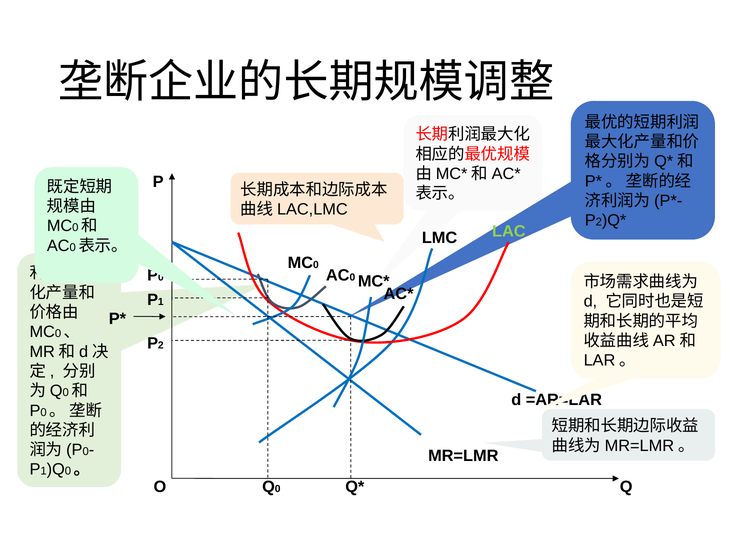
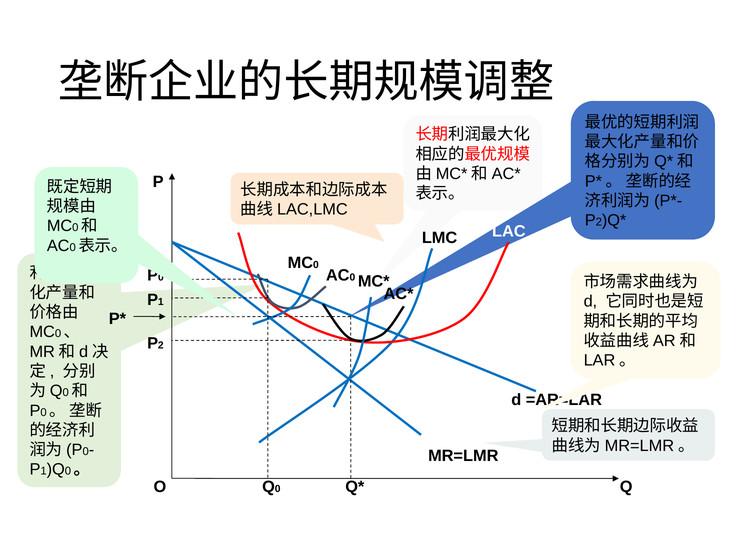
LAC colour: light green -> white (509, 232)
